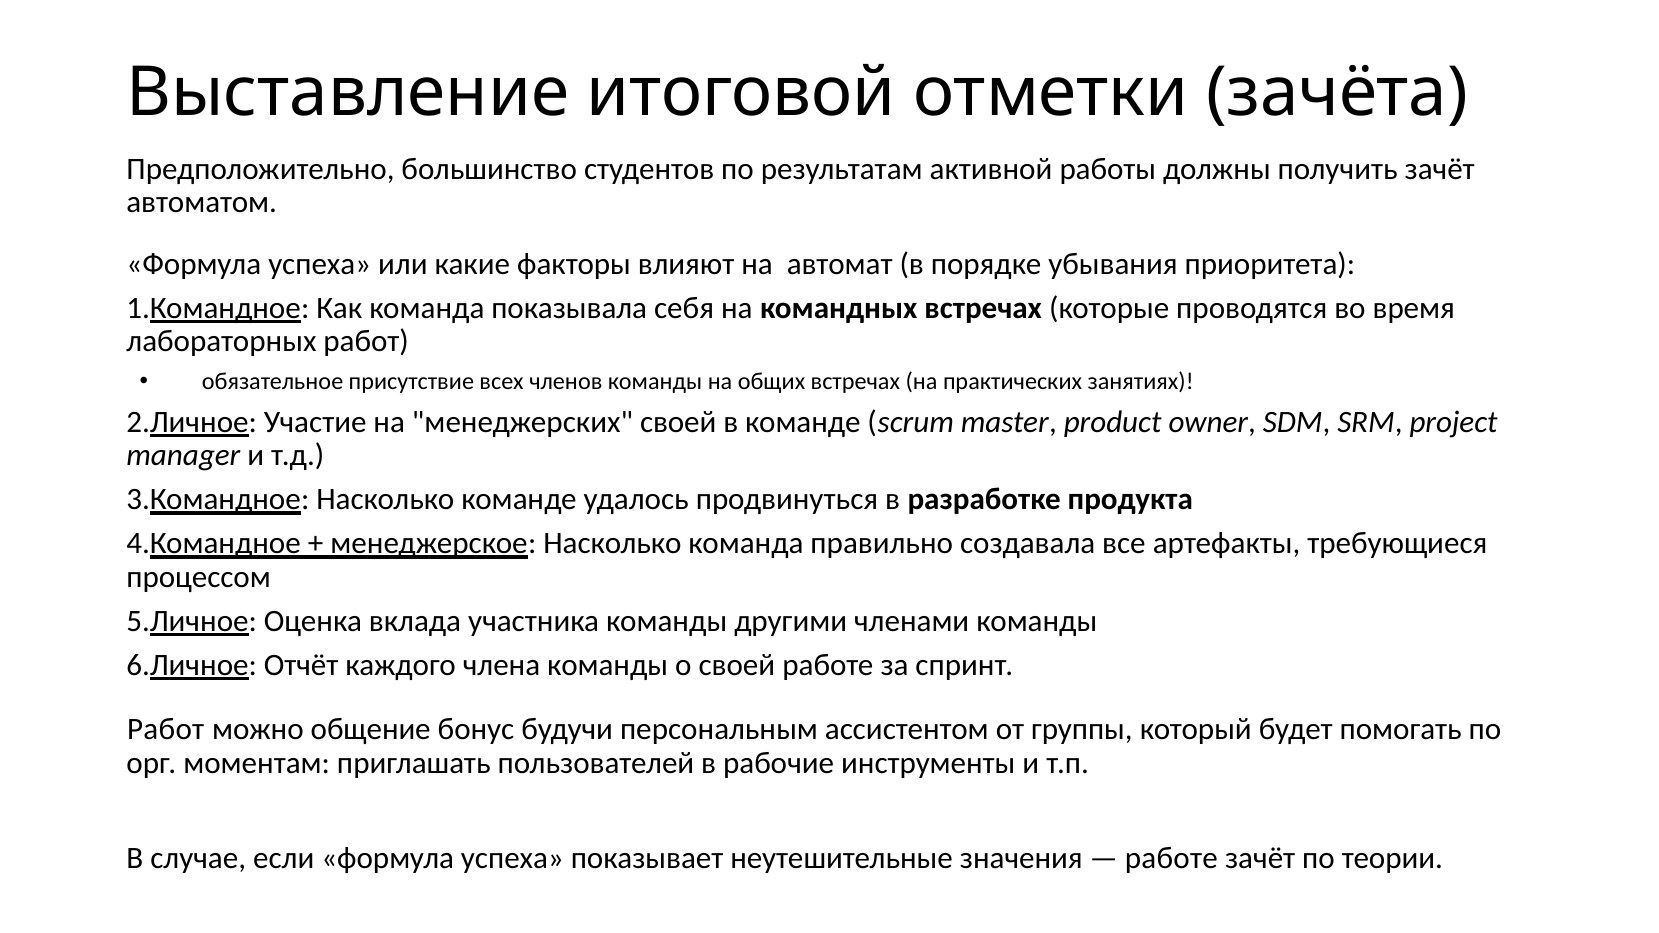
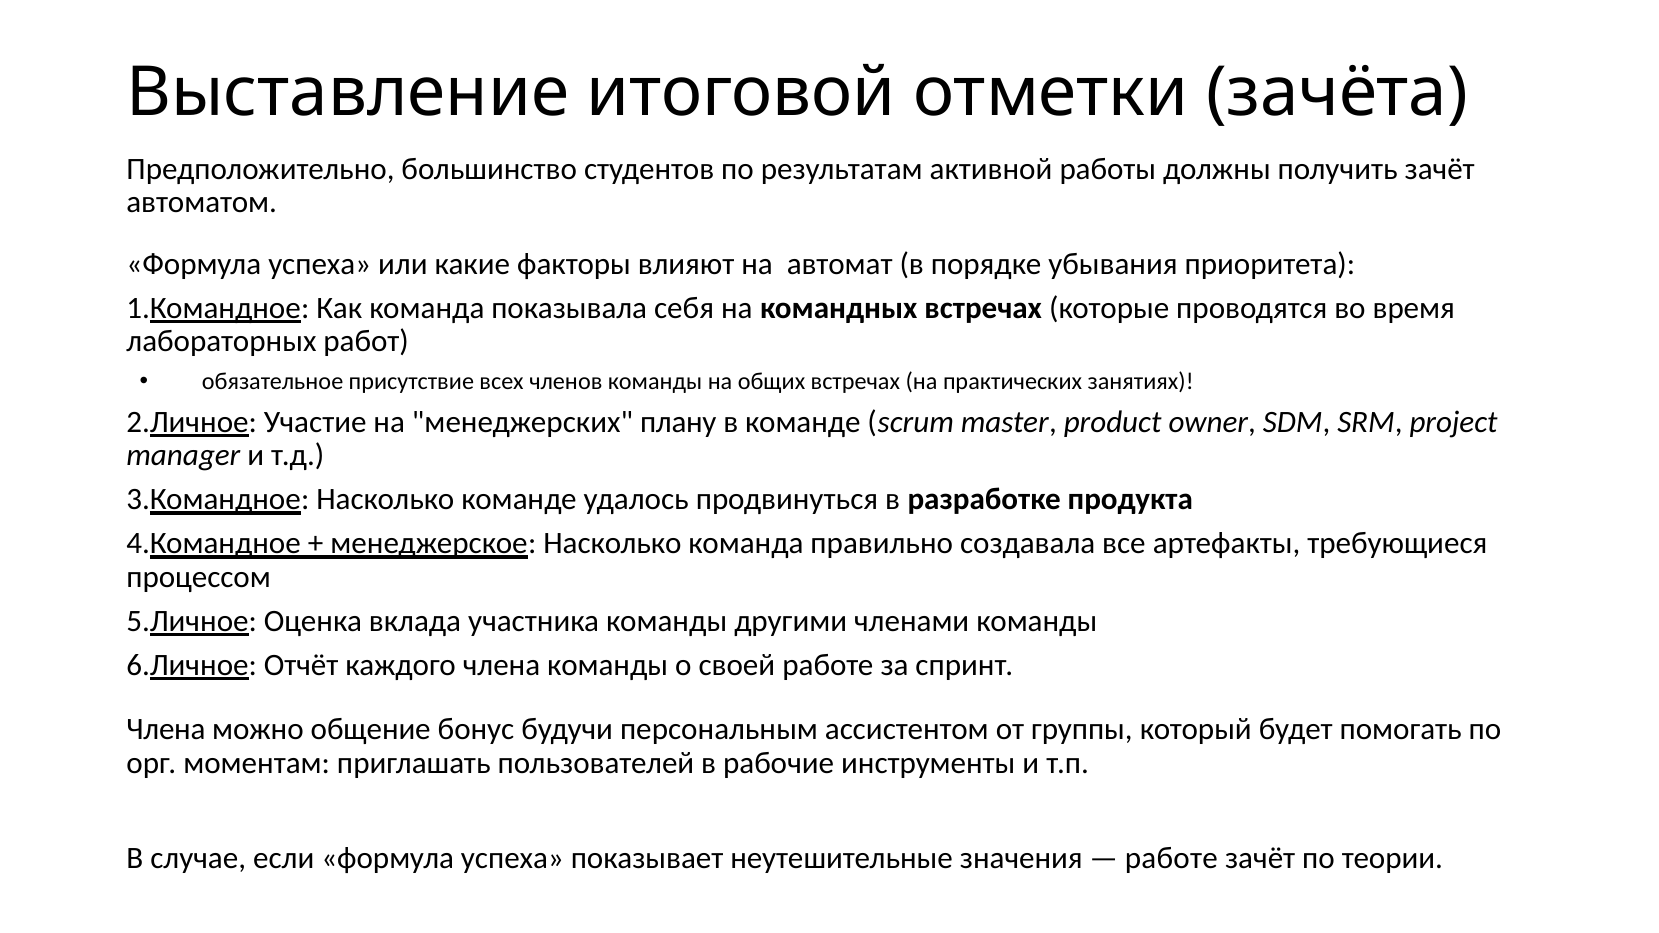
менеджерских своей: своей -> плану (678, 422)
Работ: Работ -> Члена (166, 730)
